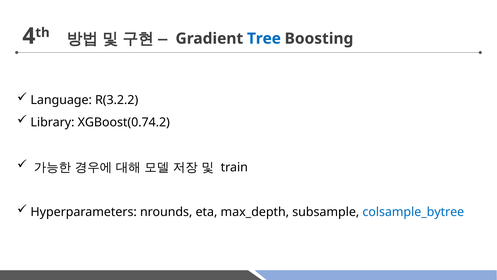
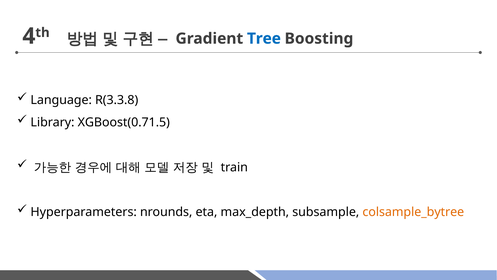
R(3.2.2: R(3.2.2 -> R(3.3.8 (117, 100)
XGBoost(0.74.2: XGBoost(0.74.2 -> XGBoost(0.71.5 (124, 122)
colsample_bytree colour: blue -> orange (413, 212)
